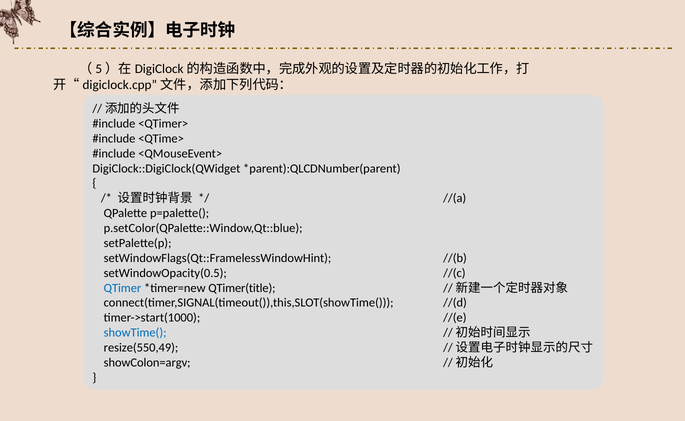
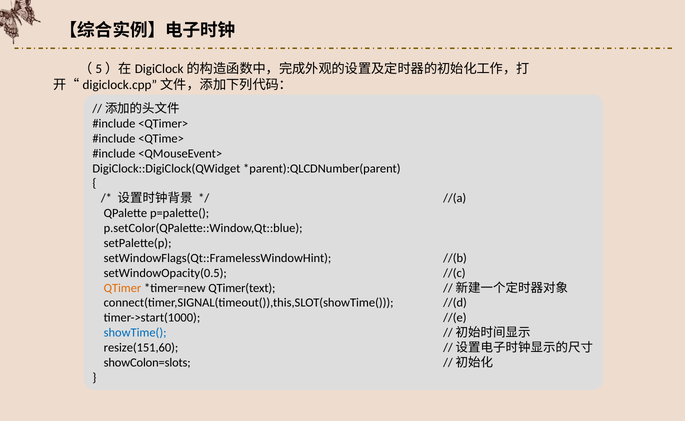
QTimer colour: blue -> orange (122, 288)
QTimer(title: QTimer(title -> QTimer(text (242, 288)
resize(550,49: resize(550,49 -> resize(151,60 (141, 348)
showColon=argv: showColon=argv -> showColon=slots (147, 363)
